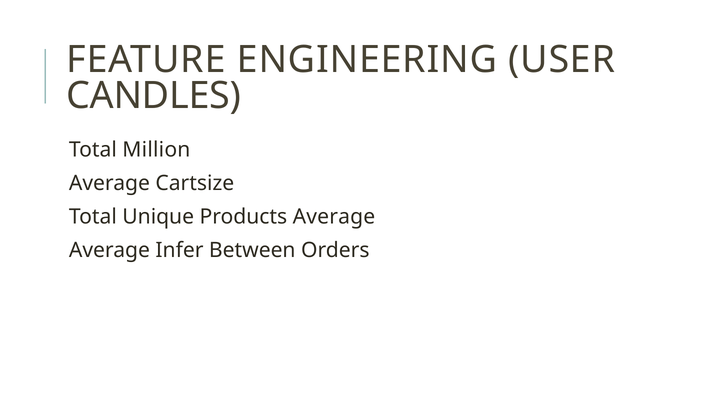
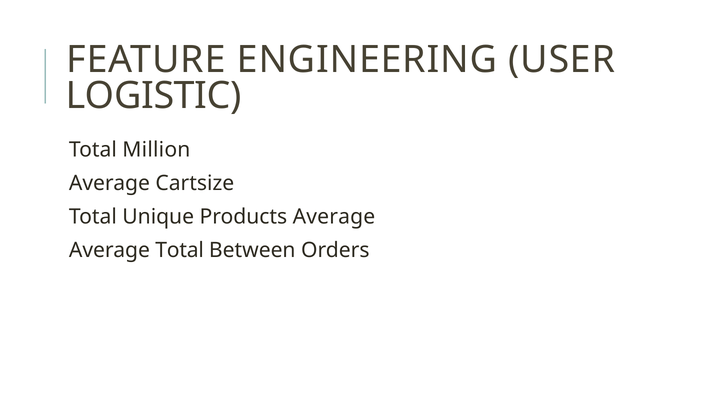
CANDLES: CANDLES -> LOGISTIC (154, 96)
Average Infer: Infer -> Total (180, 250)
